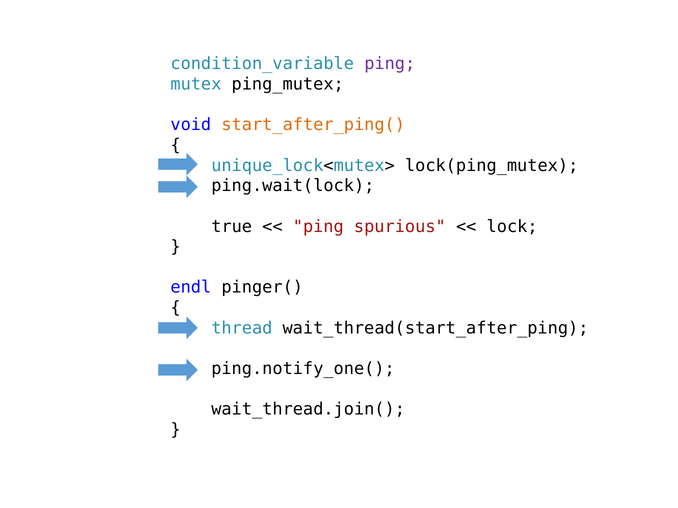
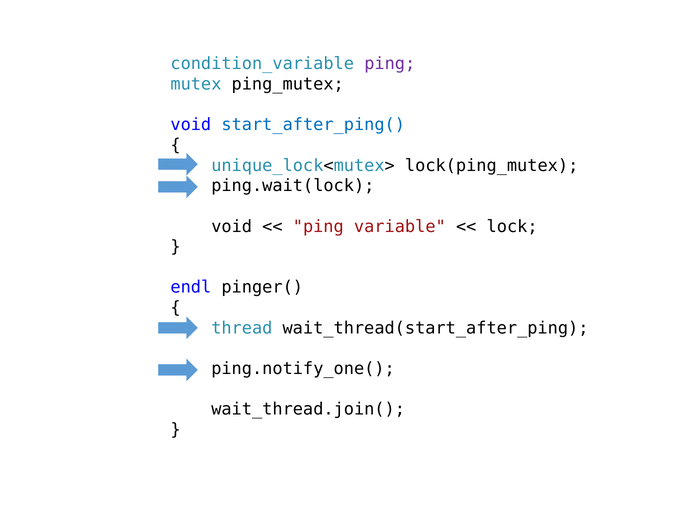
start_after_ping( colour: orange -> blue (313, 125)
true: true -> void (232, 227)
spurious: spurious -> variable (400, 227)
